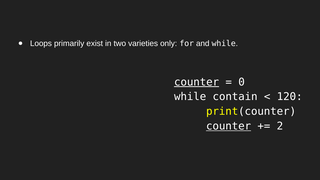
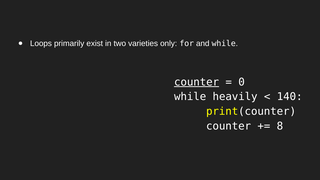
contain: contain -> heavily (235, 97)
120: 120 -> 140 (290, 97)
counter underline: present -> none (229, 126)
2: 2 -> 8 (280, 126)
